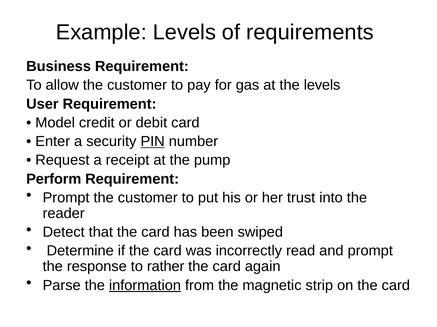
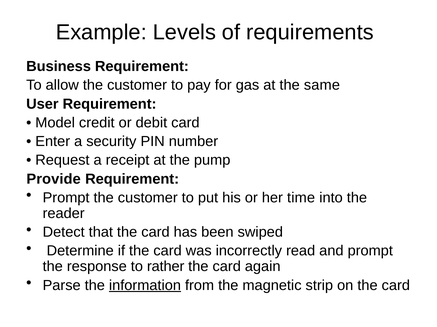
the levels: levels -> same (322, 85)
PIN underline: present -> none (153, 142)
Perform: Perform -> Provide (54, 179)
trust: trust -> time (301, 198)
